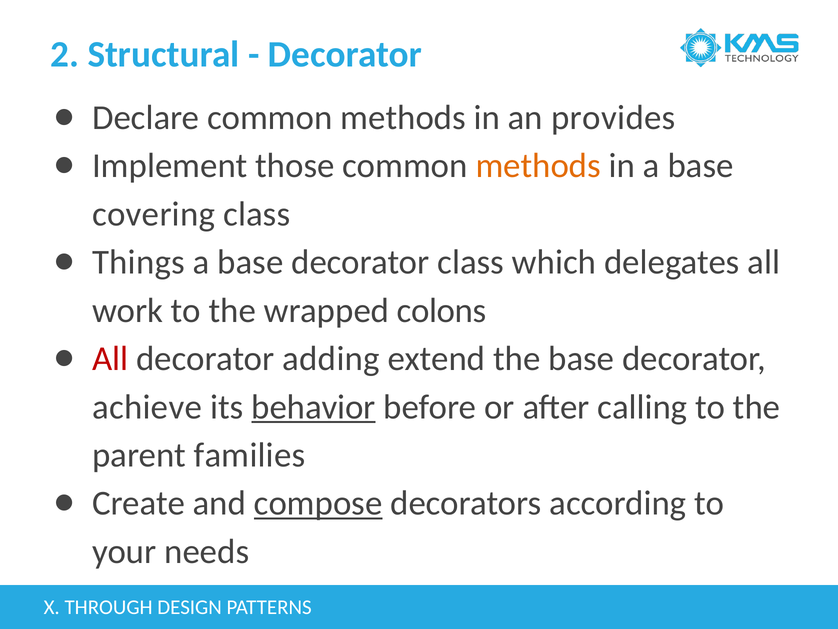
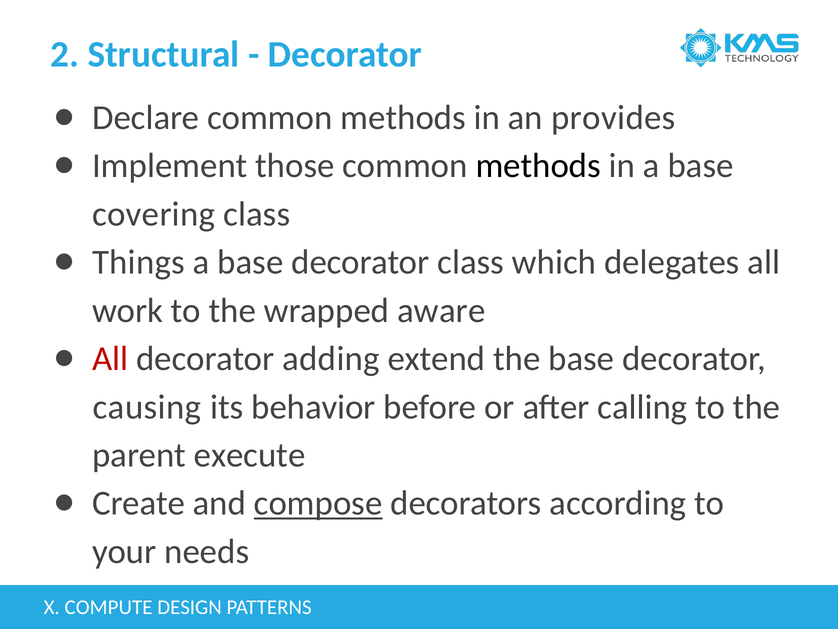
methods colour: orange -> black (538, 166)
colons: colons -> aware (441, 310)
achieve: achieve -> causing (147, 407)
behavior underline: present -> none (313, 407)
families: families -> execute (250, 455)
THROUGH: THROUGH -> COMPUTE (109, 607)
